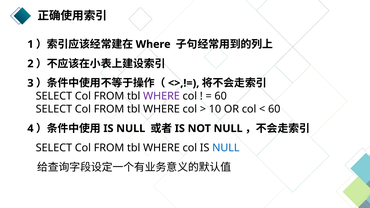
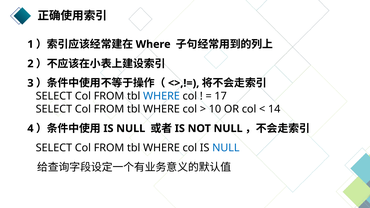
WHERE colour: purple -> blue (161, 96)
60: 60 -> 17 (221, 96)
60: 60 -> 14 (274, 109)
